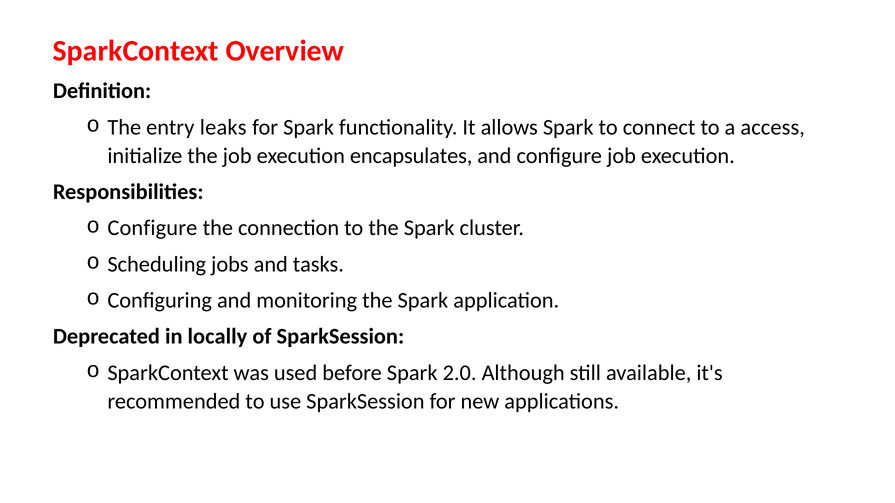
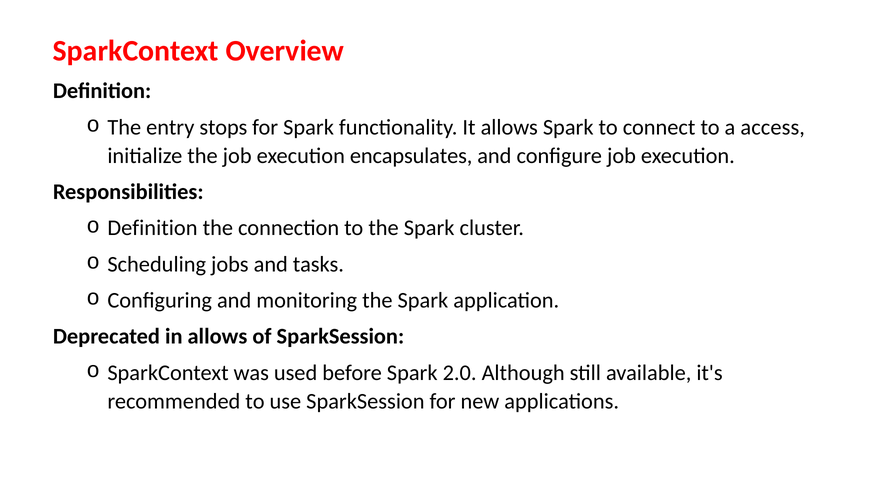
leaks: leaks -> stops (223, 127)
Configure: Configure -> Definition (152, 228)
in locally: locally -> allows (217, 337)
